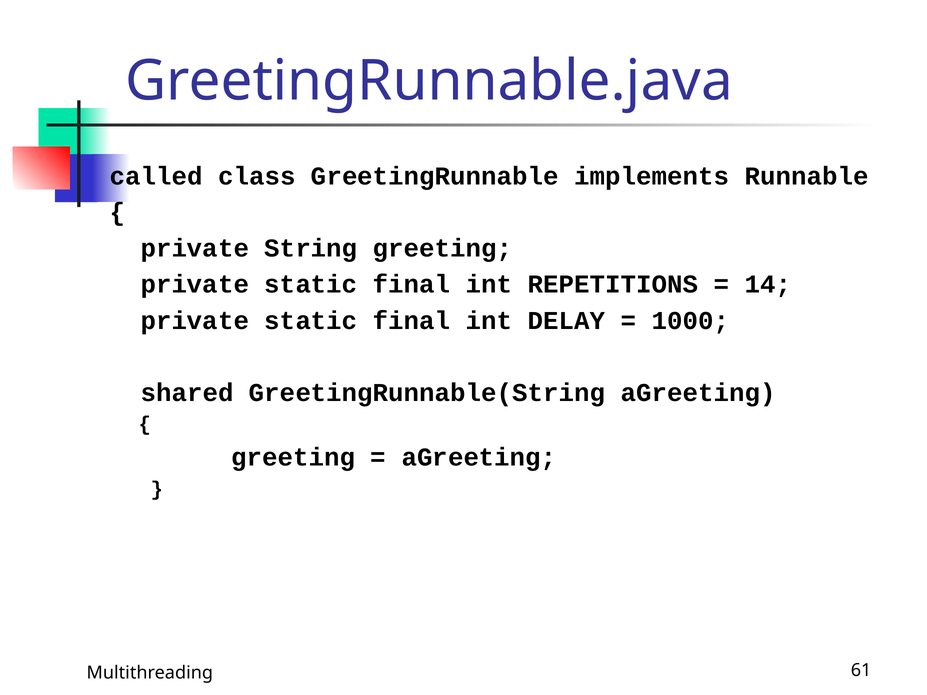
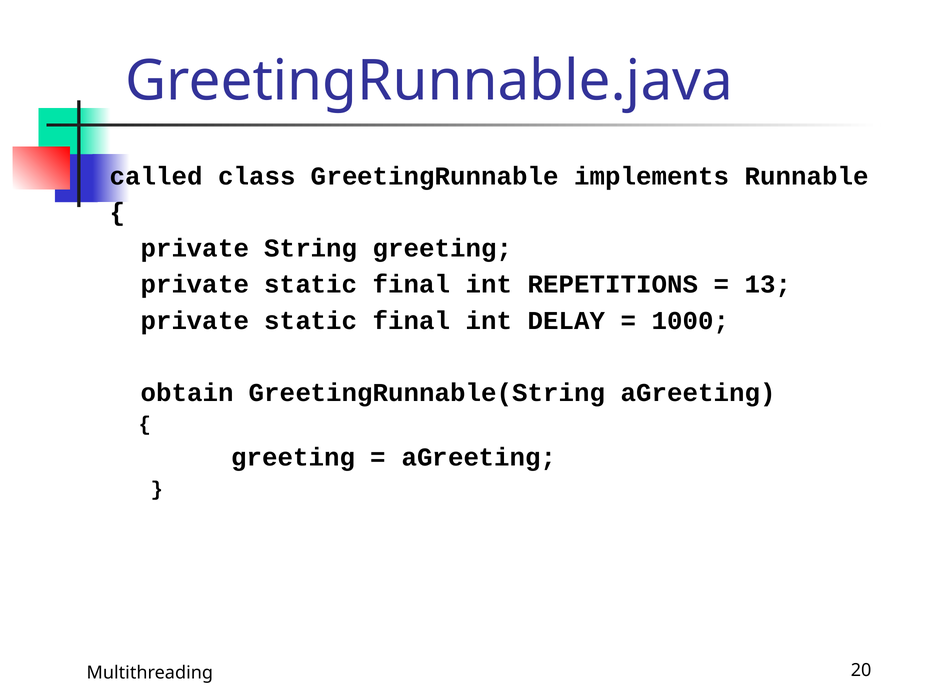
14: 14 -> 13 (768, 285)
shared: shared -> obtain (187, 393)
61: 61 -> 20 (861, 670)
